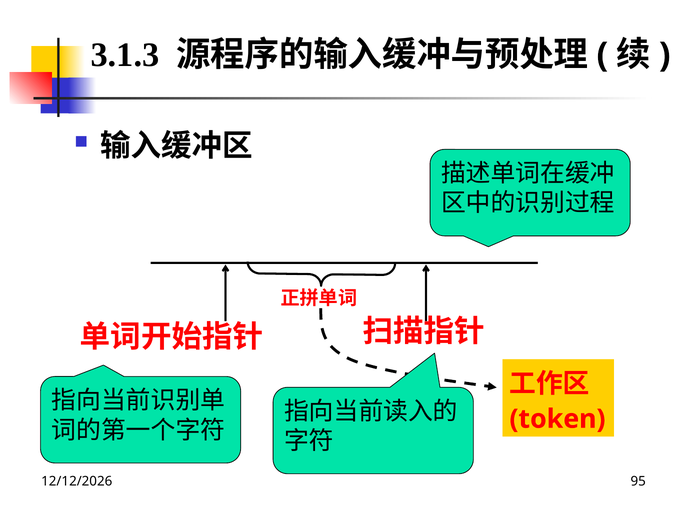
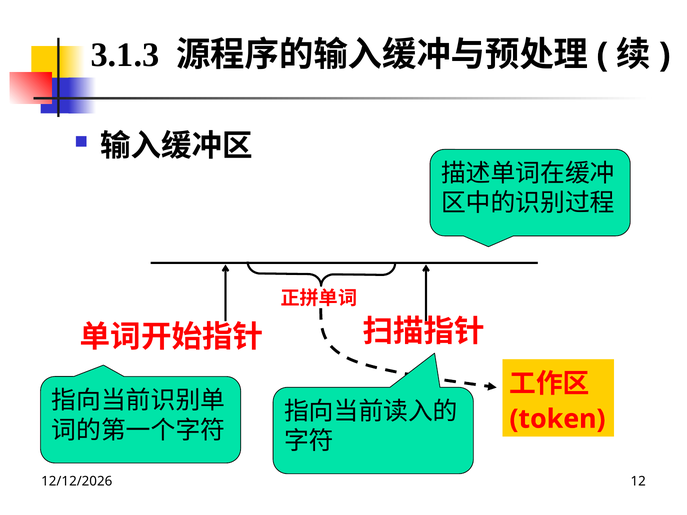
95: 95 -> 12 (638, 482)
